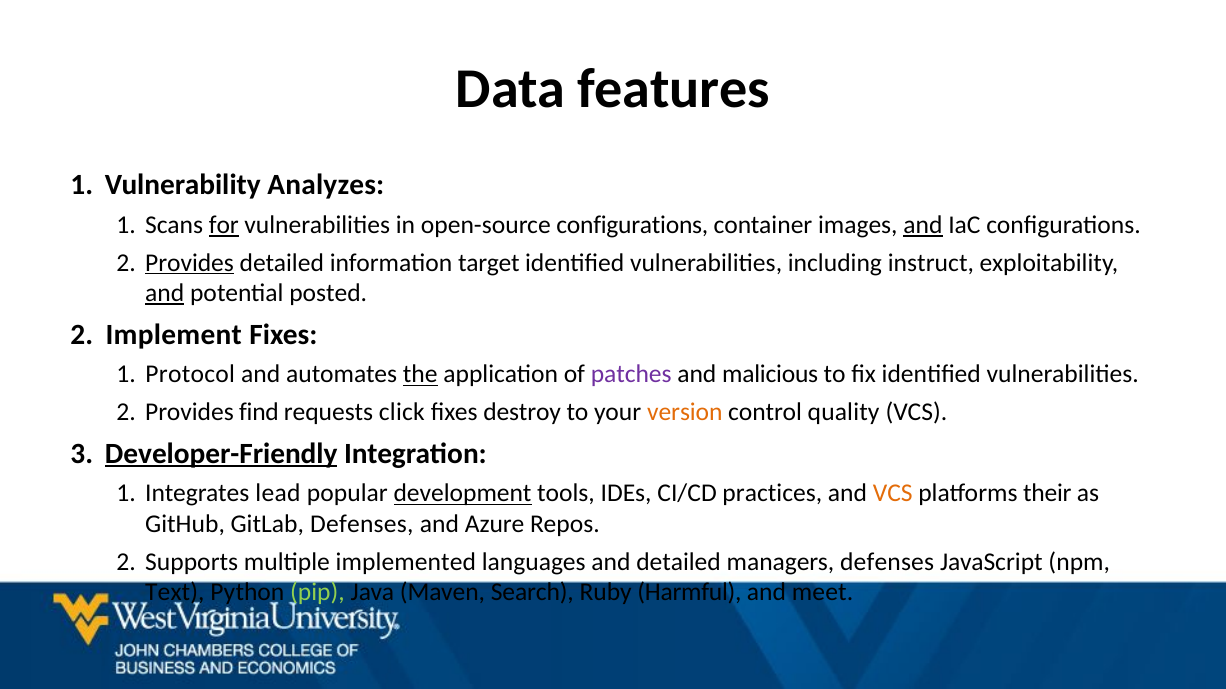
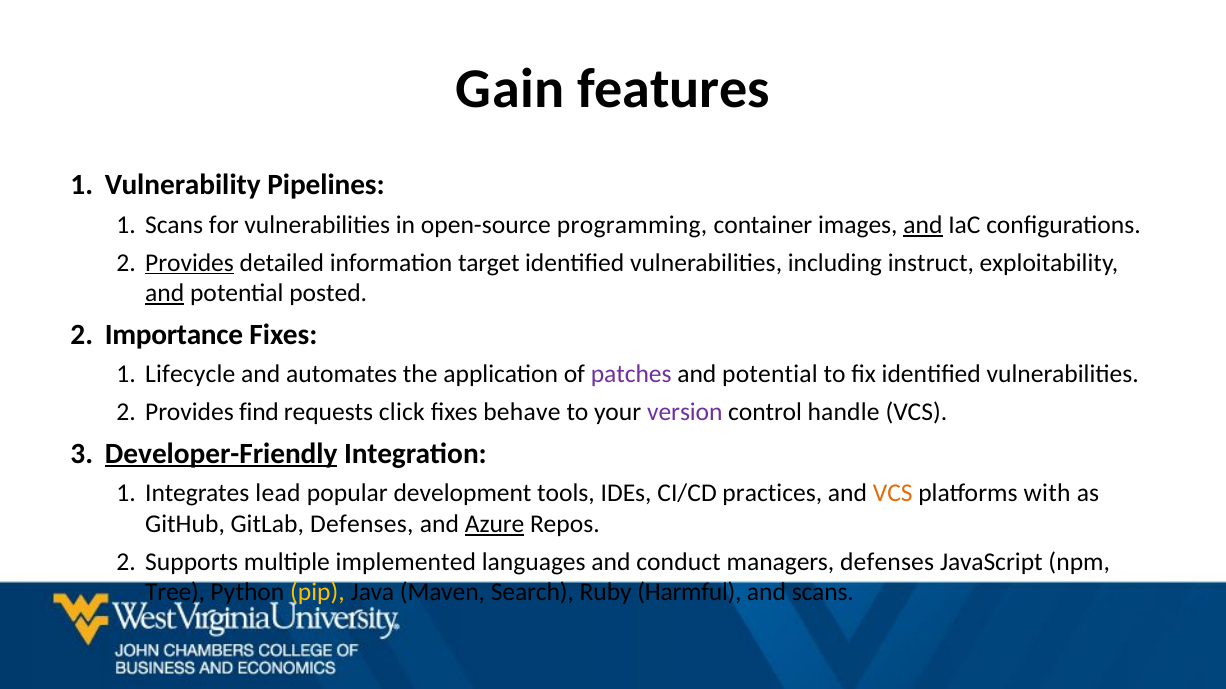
Data: Data -> Gain (510, 89)
Analyzes: Analyzes -> Pipelines (326, 185)
for underline: present -> none (224, 225)
open-source configurations: configurations -> programming (632, 225)
Implement: Implement -> Importance (174, 335)
Protocol: Protocol -> Lifecycle (190, 375)
the underline: present -> none (420, 375)
malicious: malicious -> potential (770, 375)
destroy: destroy -> behave (522, 413)
version colour: orange -> purple (685, 413)
quality: quality -> handle (844, 413)
development underline: present -> none (463, 494)
their: their -> with (1047, 494)
Azure underline: none -> present (495, 524)
and detailed: detailed -> conduct (679, 562)
Text: Text -> Tree (175, 593)
pip colour: light green -> yellow (317, 593)
and meet: meet -> scans (823, 593)
